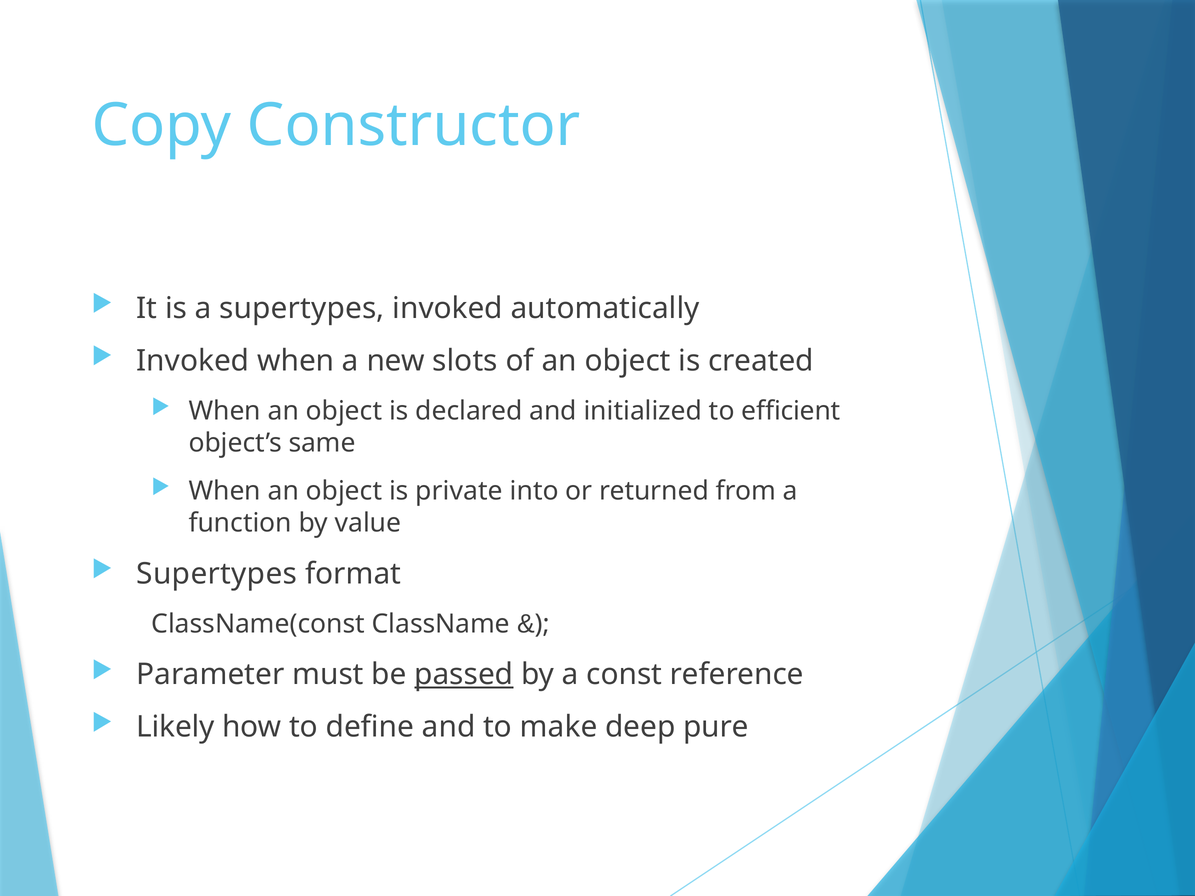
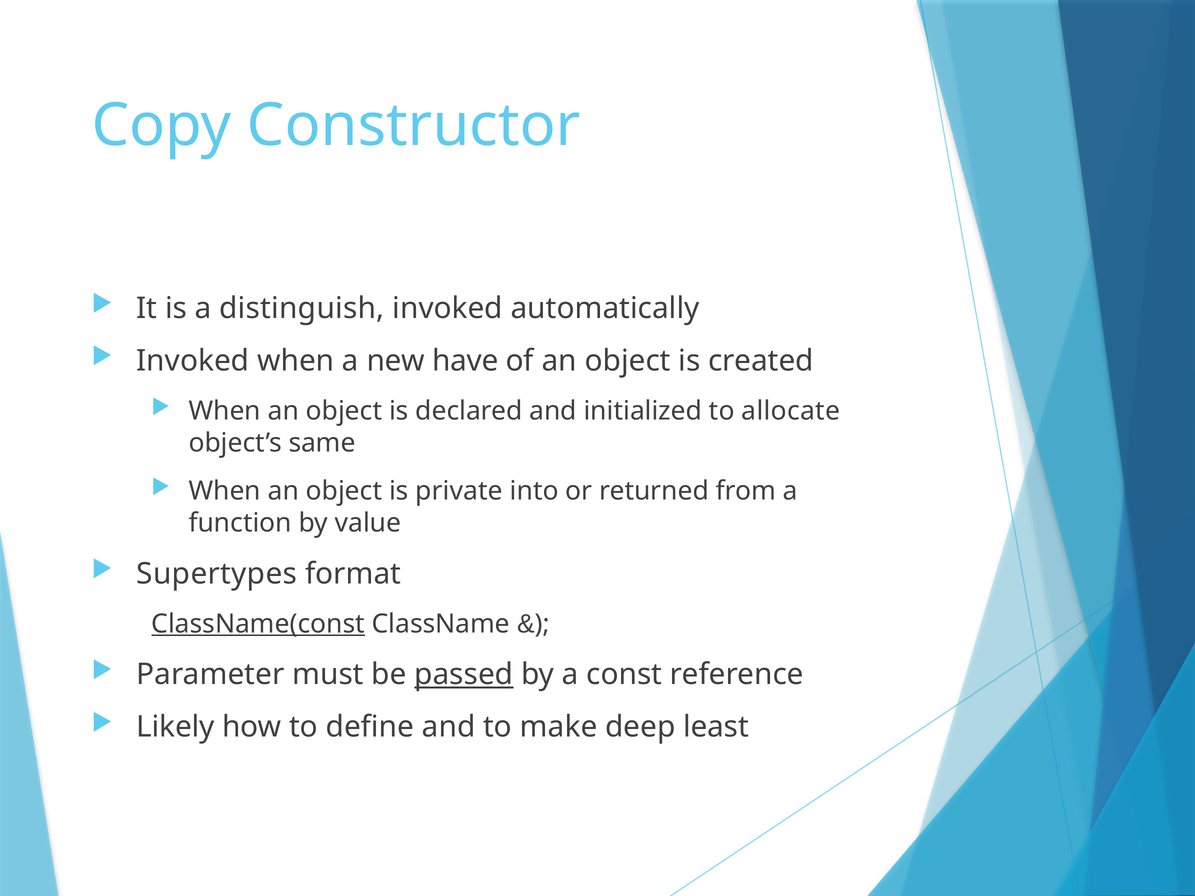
a supertypes: supertypes -> distinguish (302, 308)
slots: slots -> have (465, 361)
efficient: efficient -> allocate (791, 411)
ClassName(const underline: none -> present (258, 624)
pure: pure -> least (716, 727)
